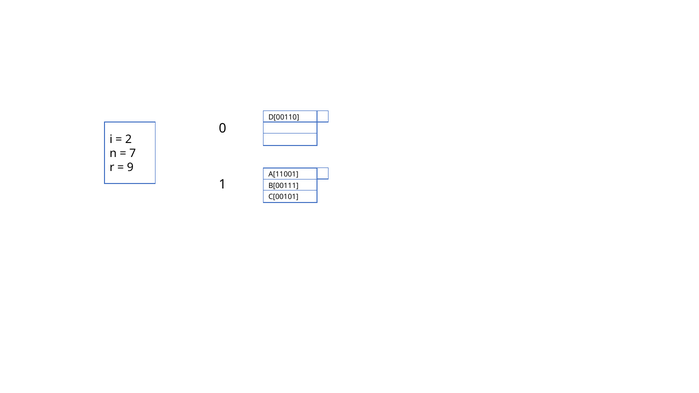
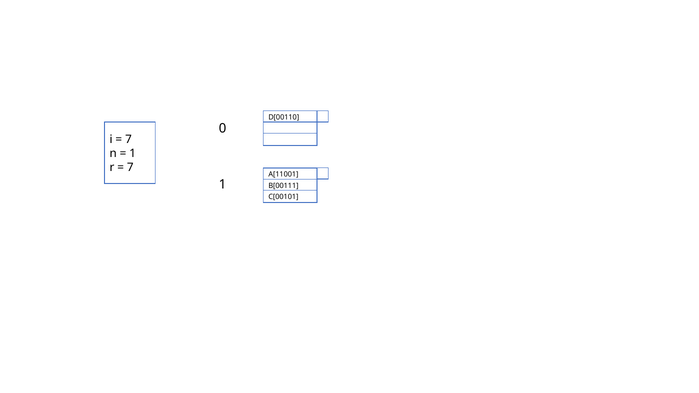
2: 2 -> 7 (128, 140)
7: 7 -> 1 (133, 154)
9: 9 -> 7 (130, 168)
